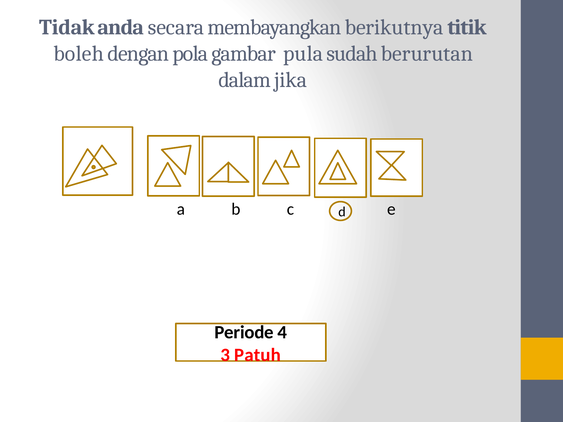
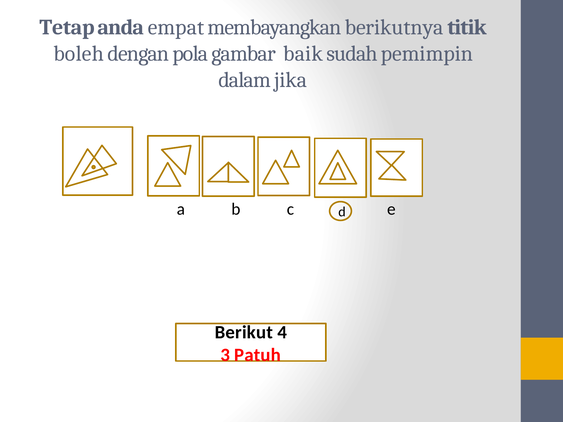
Tidak: Tidak -> Tetap (67, 27)
secara: secara -> empat (176, 27)
pula: pula -> baik (303, 54)
berurutan: berurutan -> pemimpin (427, 54)
Periode: Periode -> Berikut (244, 333)
